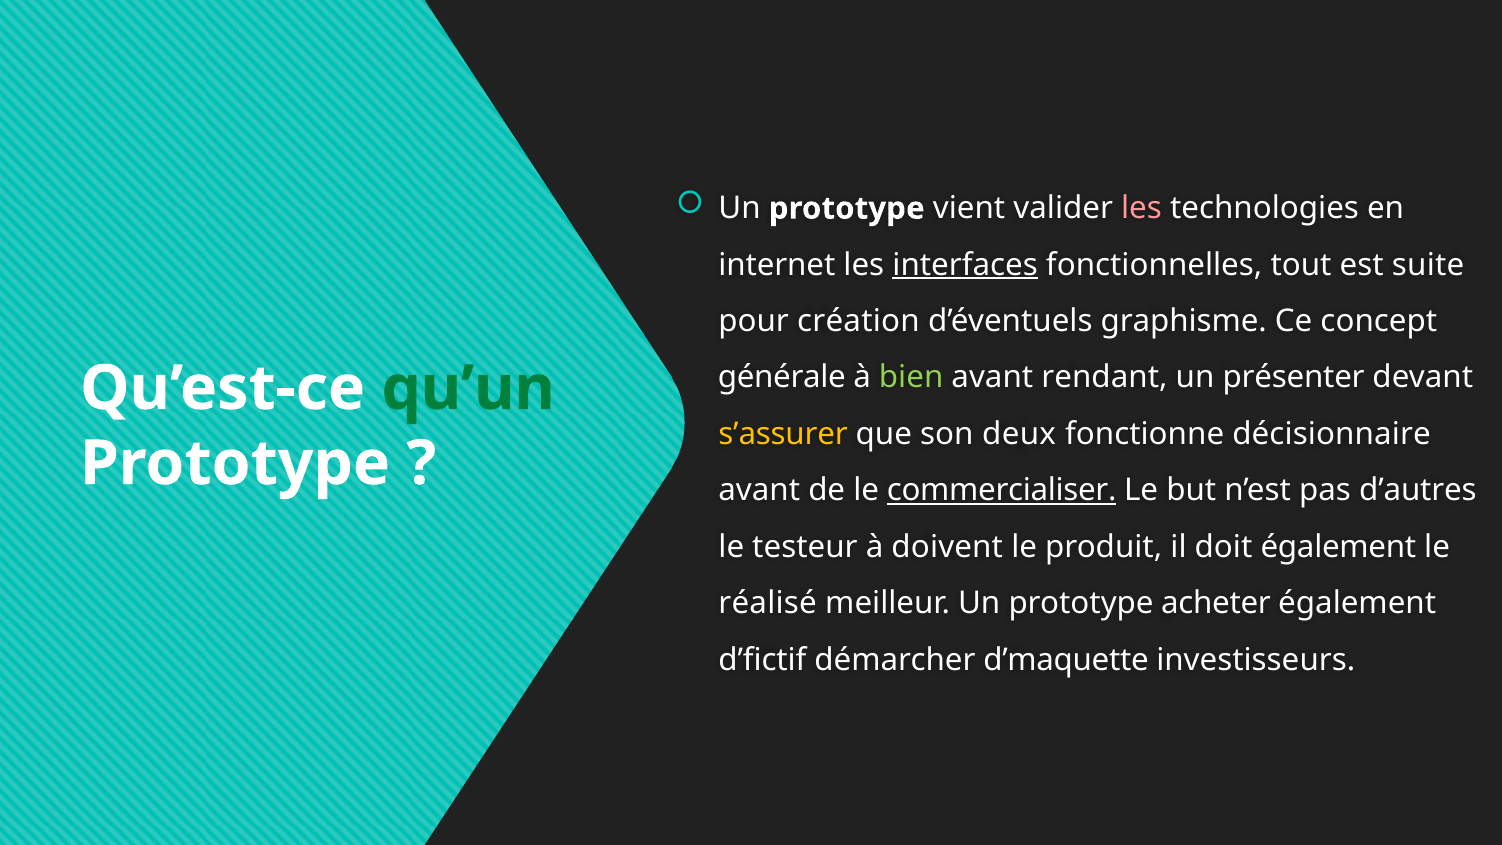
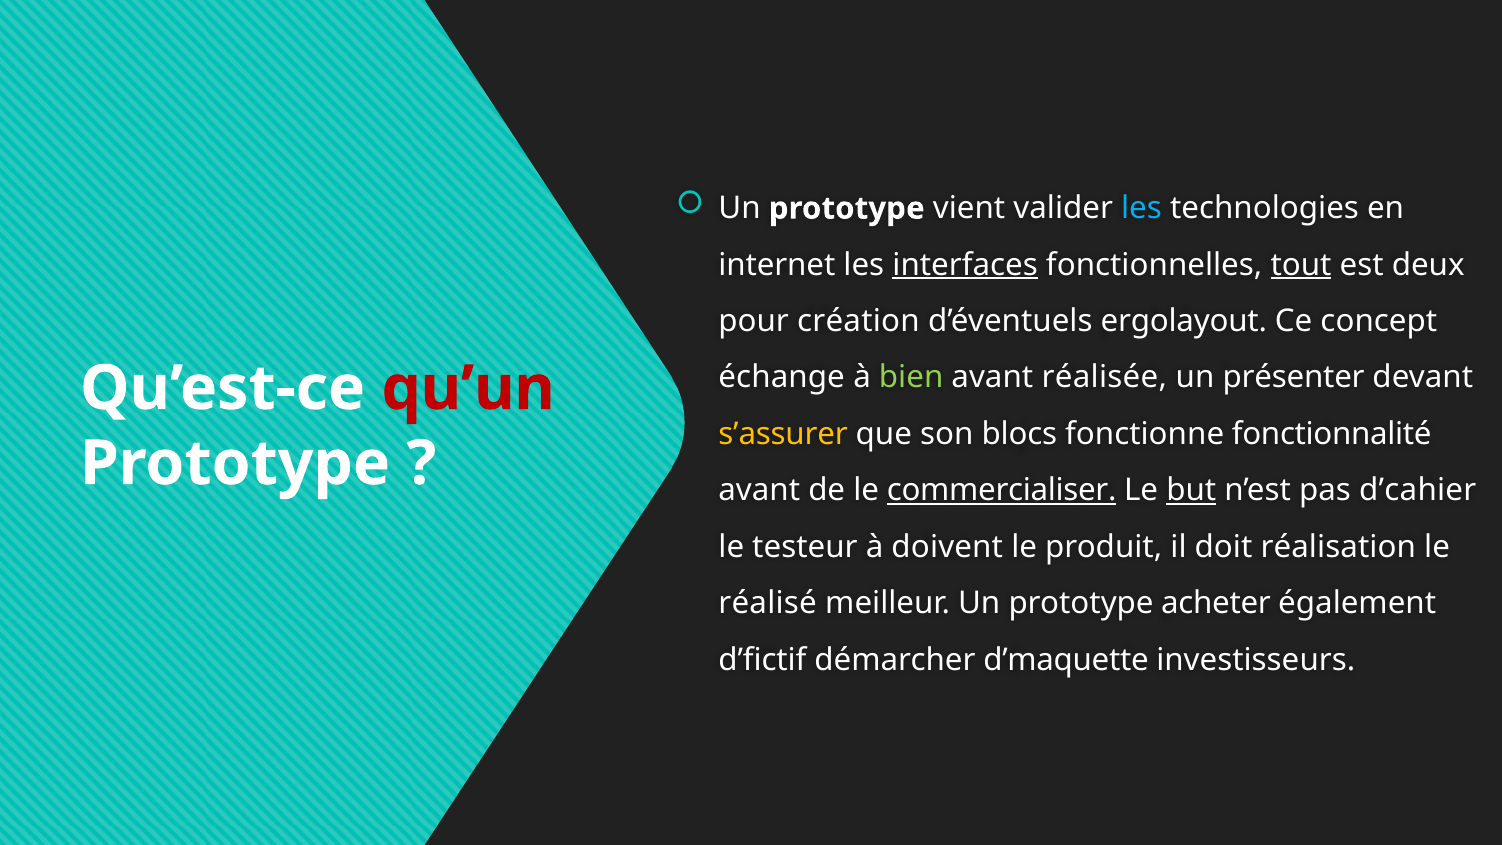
les colour: pink -> light blue (1141, 208)
tout underline: none -> present (1301, 265)
suite: suite -> deux (1428, 265)
graphisme: graphisme -> ergolayout (1184, 321)
générale: générale -> échange (782, 378)
rendant: rendant -> réalisée (1104, 378)
qu’un colour: green -> red (468, 388)
deux: deux -> blocs (1019, 434)
décisionnaire: décisionnaire -> fonctionnalité (1332, 434)
but underline: none -> present (1191, 490)
d’autres: d’autres -> d’cahier (1418, 490)
doit également: également -> réalisation (1338, 547)
